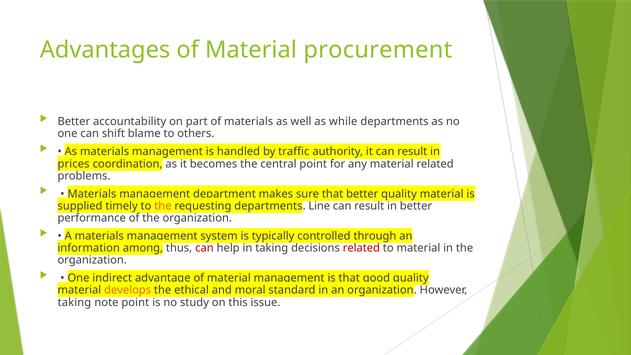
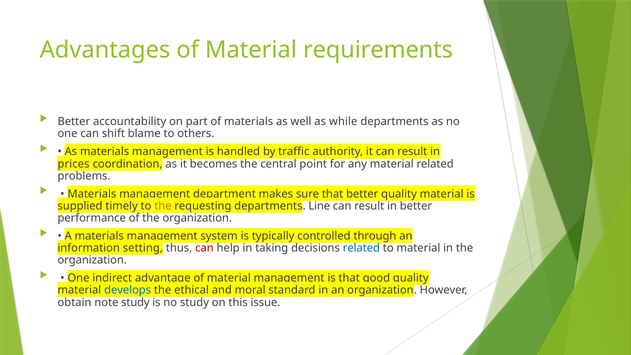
procurement: procurement -> requirements (378, 50)
among: among -> setting (143, 248)
related colour: red -> blue (361, 248)
develops colour: orange -> blue (128, 290)
taking: taking -> obtain (75, 302)
note point: point -> study (135, 302)
